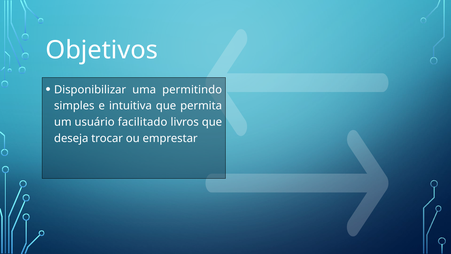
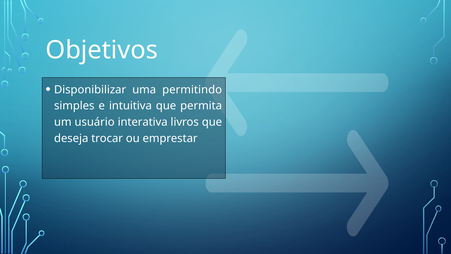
facilitado: facilitado -> interativa (143, 122)
